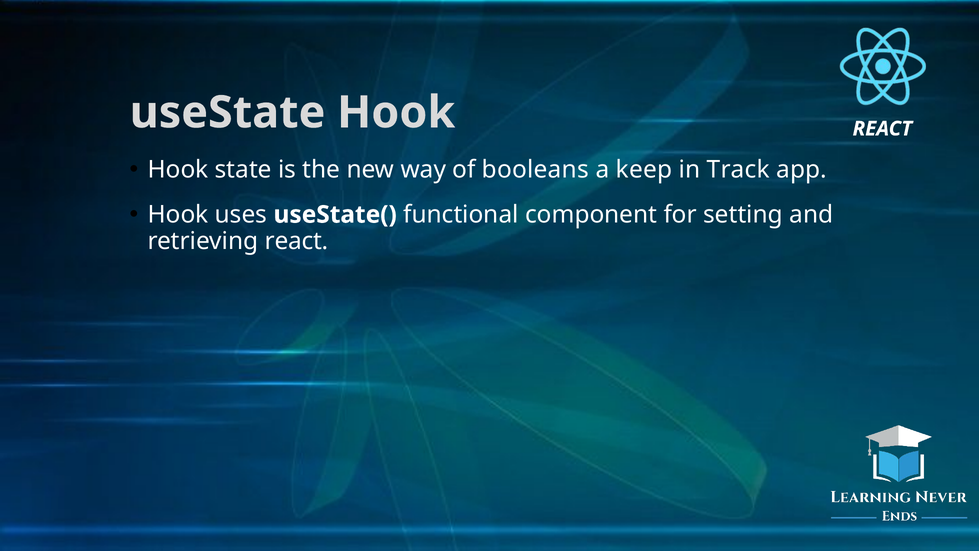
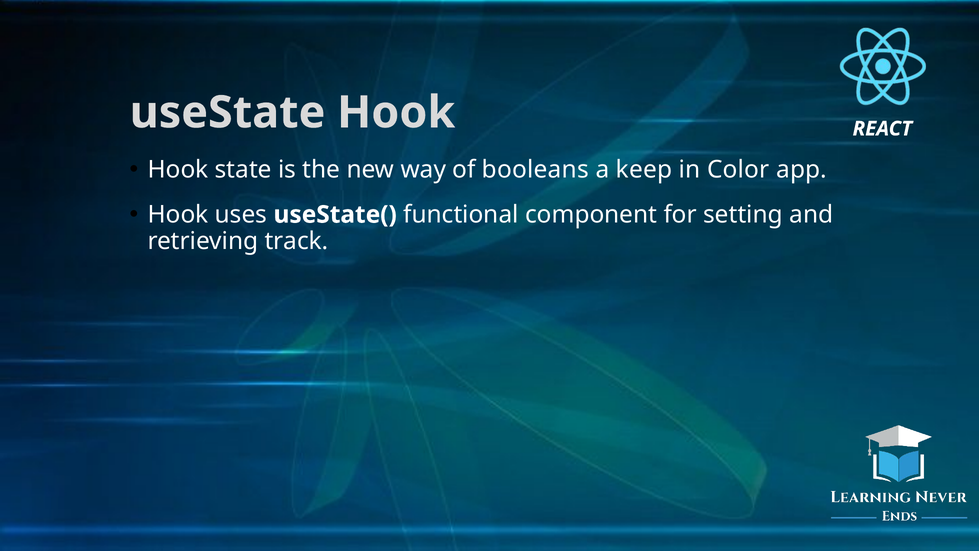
Track: Track -> Color (738, 170)
retrieving react: react -> track (297, 241)
